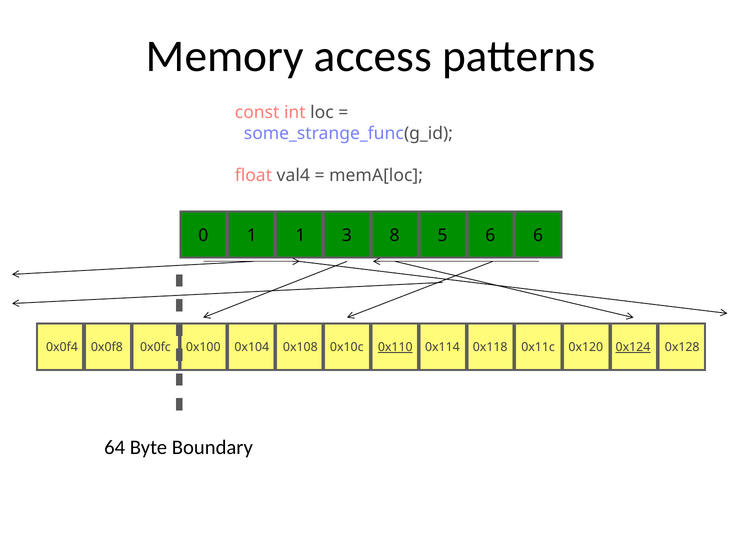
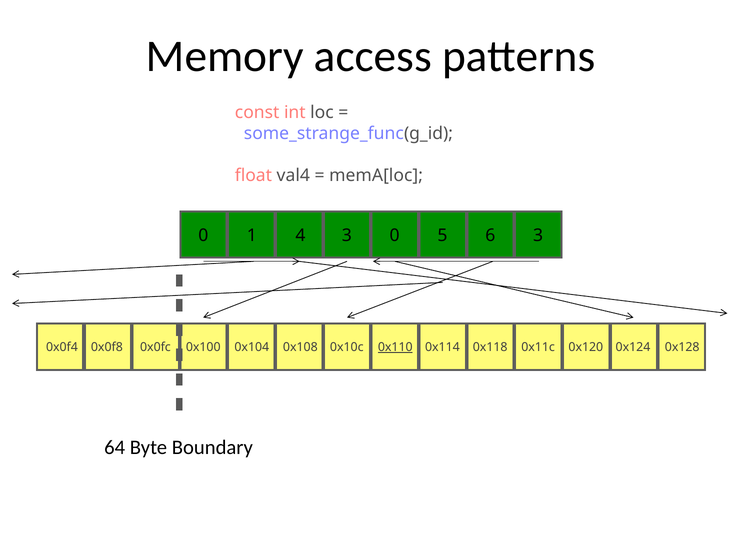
1 1: 1 -> 4 (300, 236)
3 8: 8 -> 0 (395, 236)
6 6: 6 -> 3 (538, 236)
0x124 underline: present -> none (633, 348)
